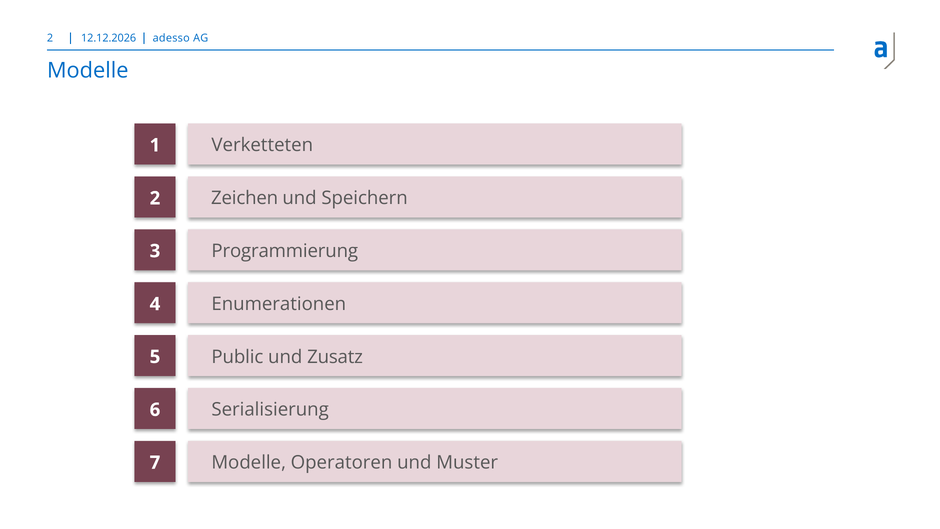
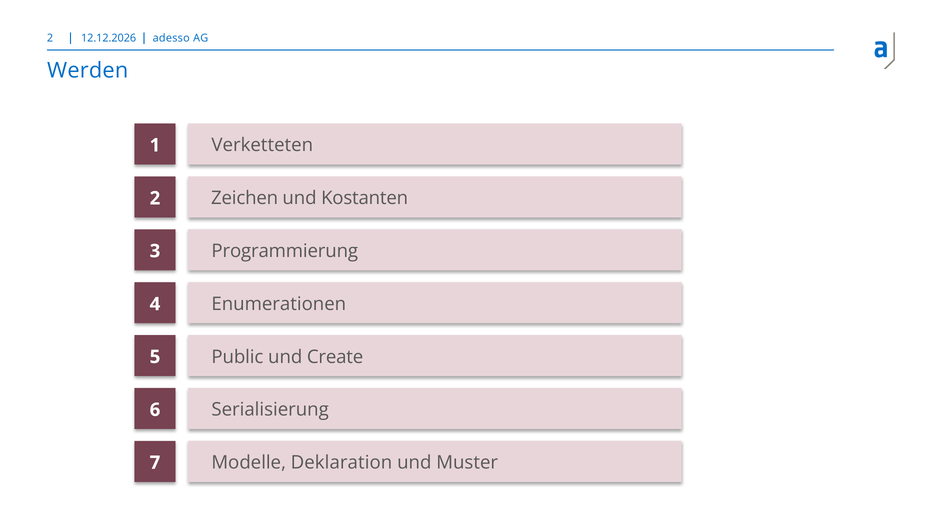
Modelle: Modelle -> Werden (88, 70)
Speichern: Speichern -> Kostanten (365, 198)
Zusatz: Zusatz -> Create (335, 357)
Operatoren: Operatoren -> Deklaration (341, 462)
